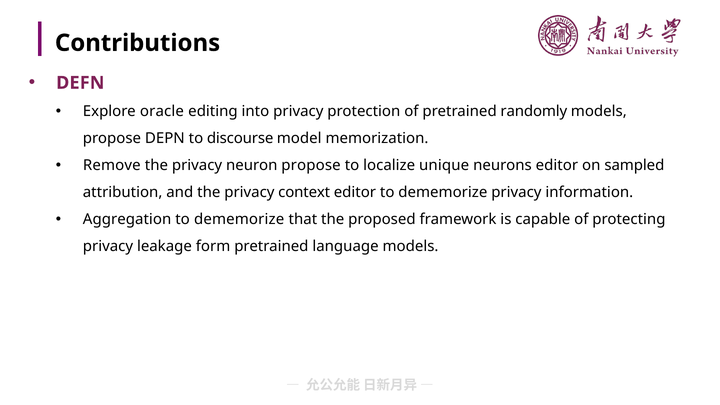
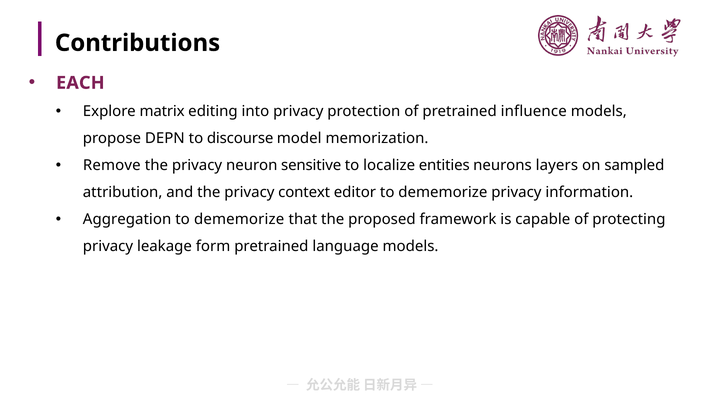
DEFN: DEFN -> EACH (80, 83)
oracle: oracle -> matrix (162, 111)
randomly: randomly -> influence (534, 111)
neuron propose: propose -> sensitive (311, 165)
unique: unique -> entities (444, 165)
neurons editor: editor -> layers (557, 165)
